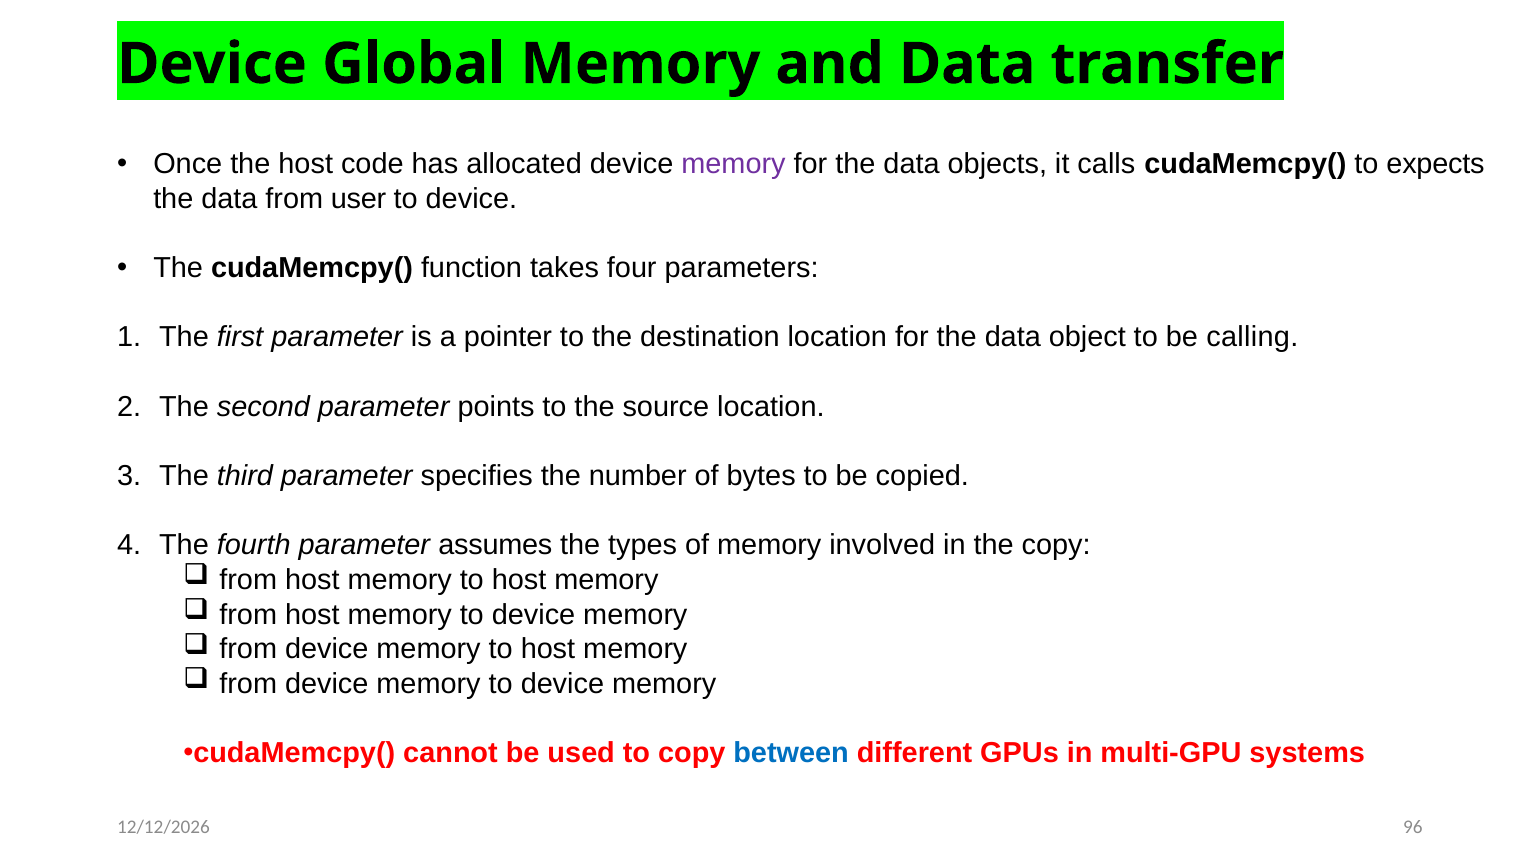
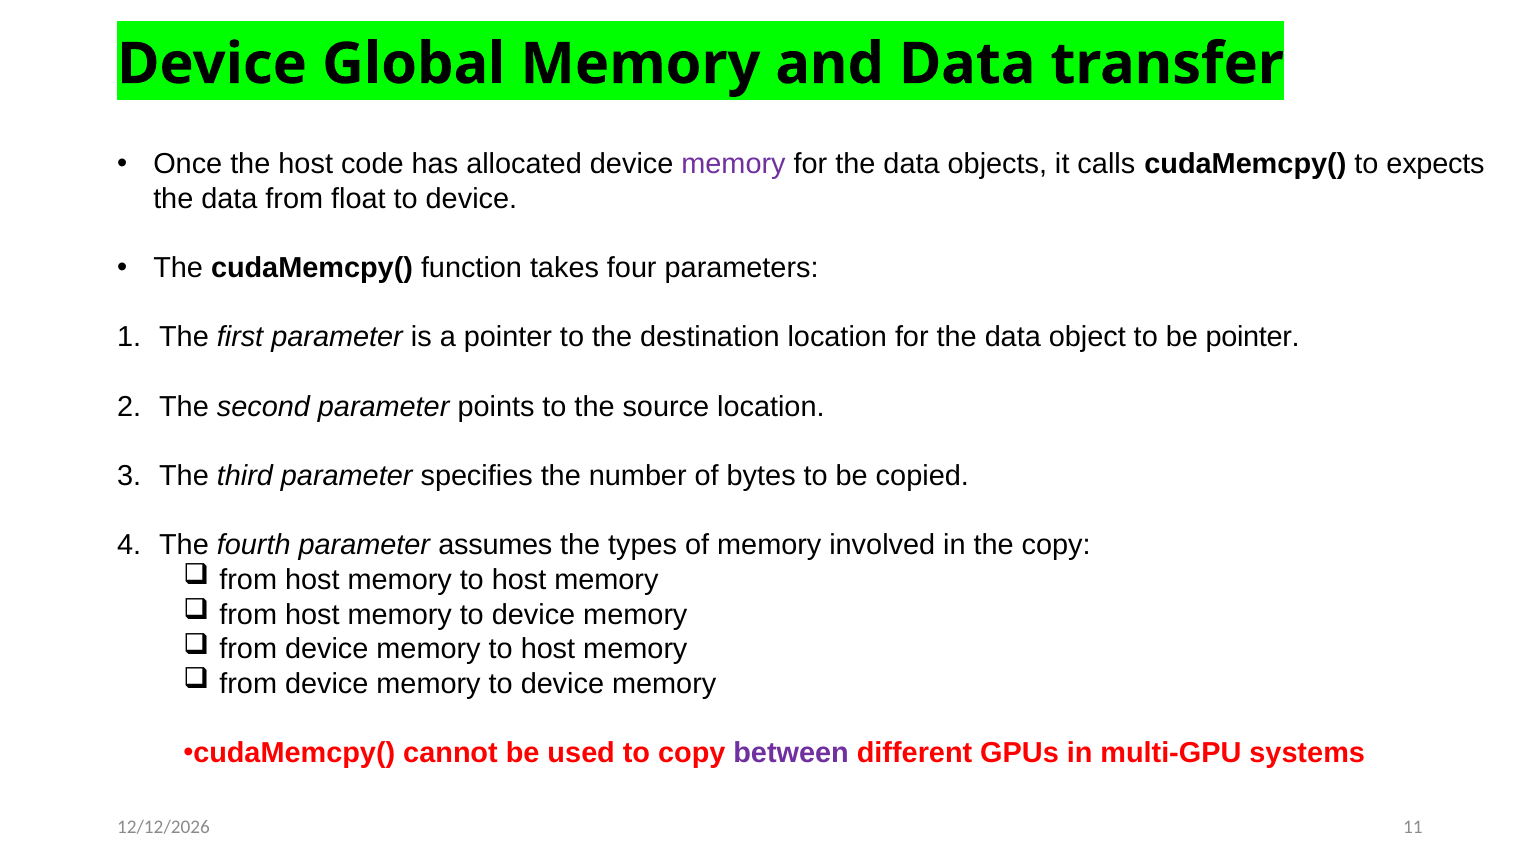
user: user -> float (358, 199)
be calling: calling -> pointer (1253, 338)
between colour: blue -> purple (791, 753)
96: 96 -> 11 (1413, 827)
